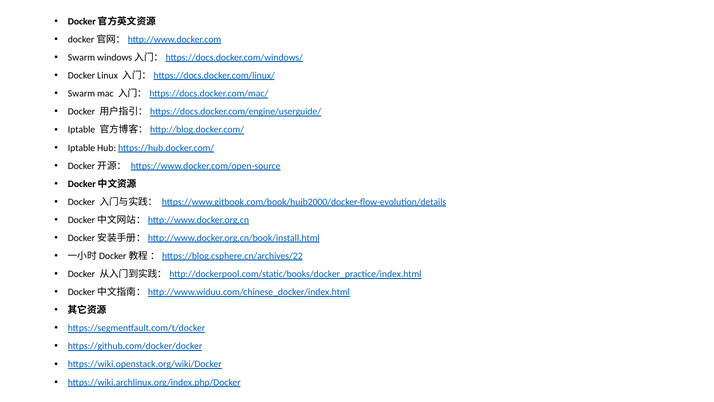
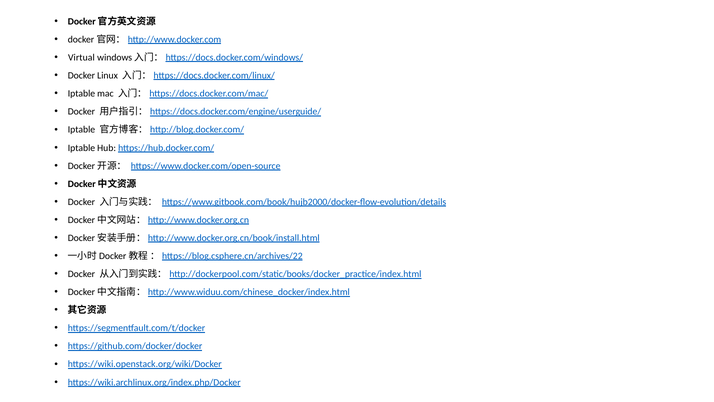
Swarm: Swarm -> Virtual (81, 57)
Swarm: Swarm -> Iptable (81, 94)
